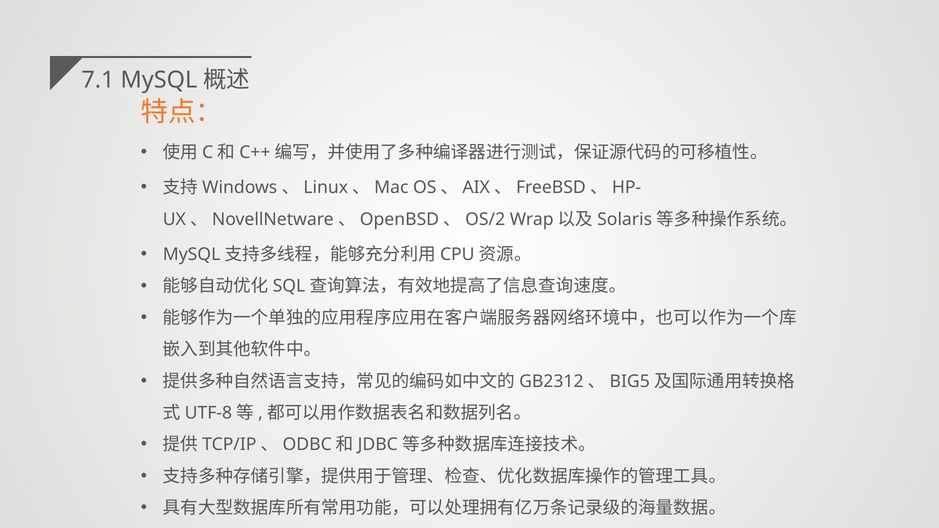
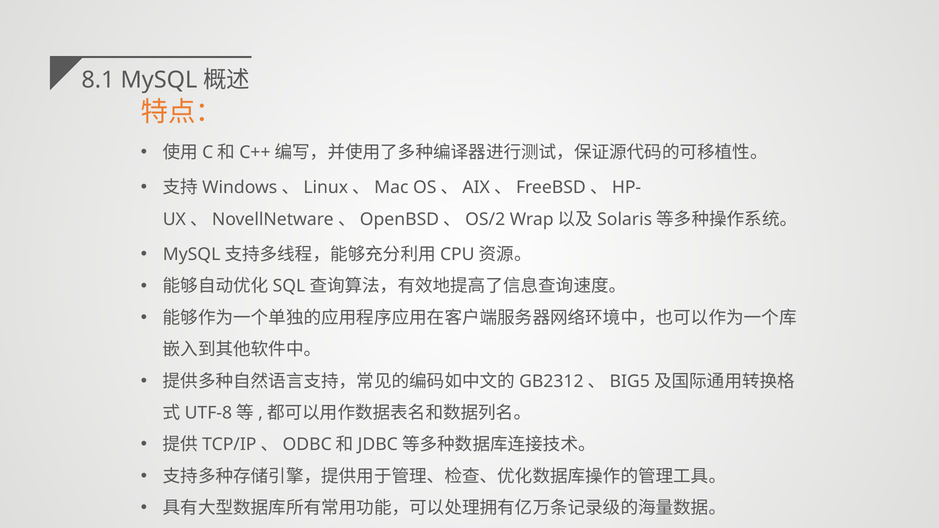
7.1: 7.1 -> 8.1 (98, 80)
